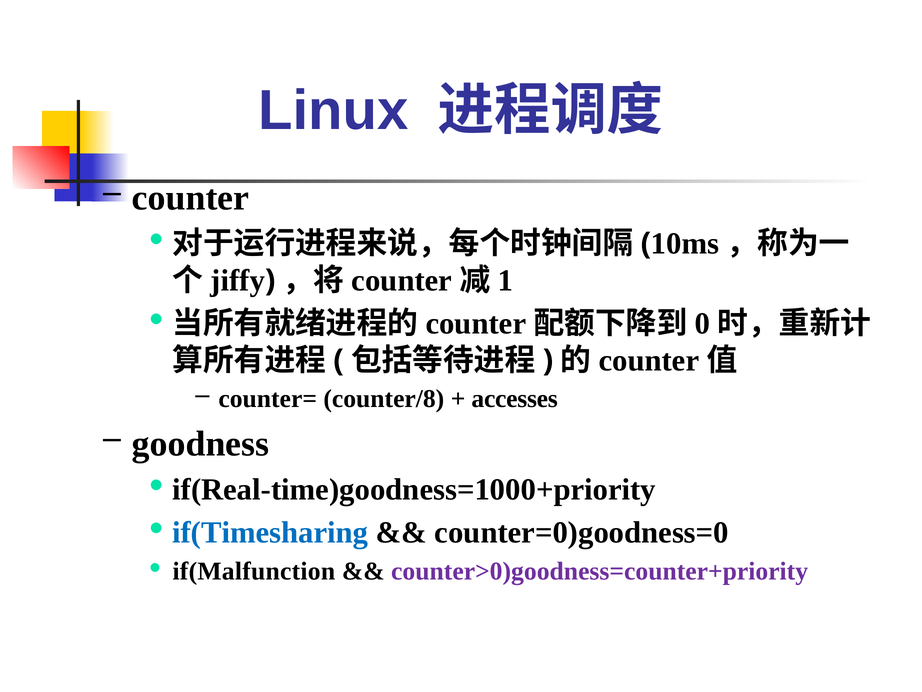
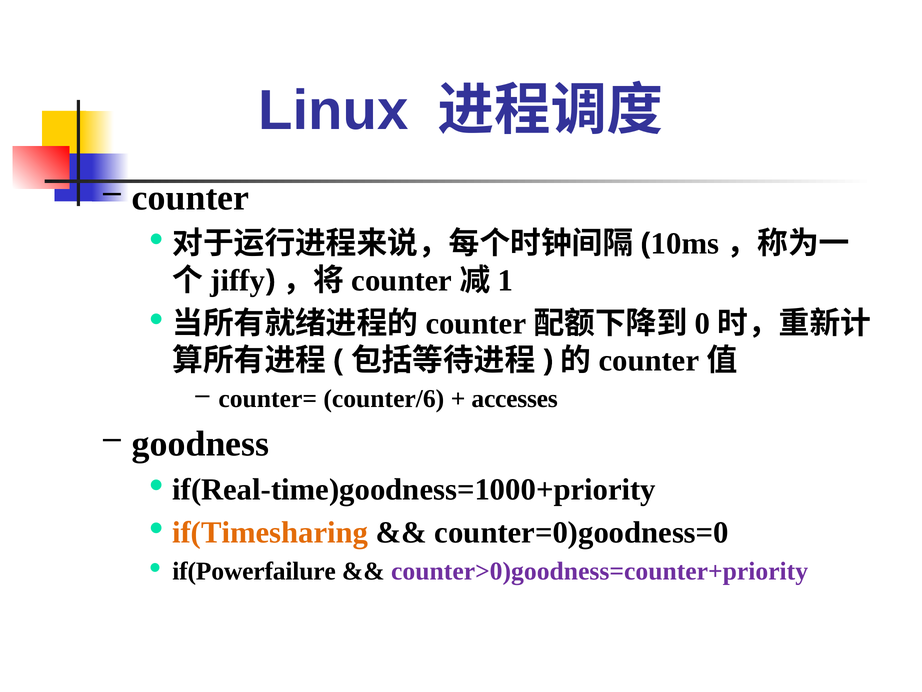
counter/8: counter/8 -> counter/6 (384, 399)
if(Timesharing colour: blue -> orange (270, 532)
if(Malfunction: if(Malfunction -> if(Powerfailure (254, 571)
